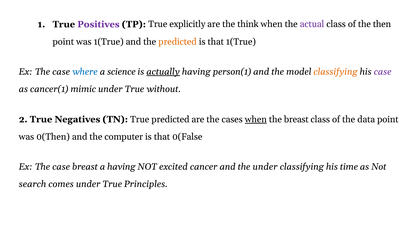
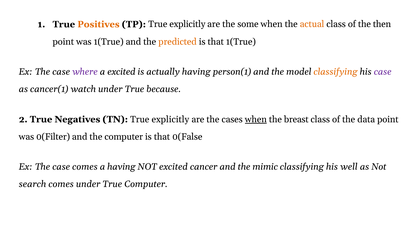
Positives colour: purple -> orange (98, 24)
think: think -> some (248, 24)
actual colour: purple -> orange (312, 24)
where colour: blue -> purple (85, 72)
a science: science -> excited (121, 72)
actually underline: present -> none (163, 72)
mimic: mimic -> watch (83, 89)
without: without -> because (164, 89)
TN True predicted: predicted -> explicitly (170, 119)
0(Then: 0(Then -> 0(Filter (53, 136)
case breast: breast -> comes (85, 166)
the under: under -> mimic (265, 166)
time: time -> well (349, 166)
True Principles: Principles -> Computer (146, 184)
